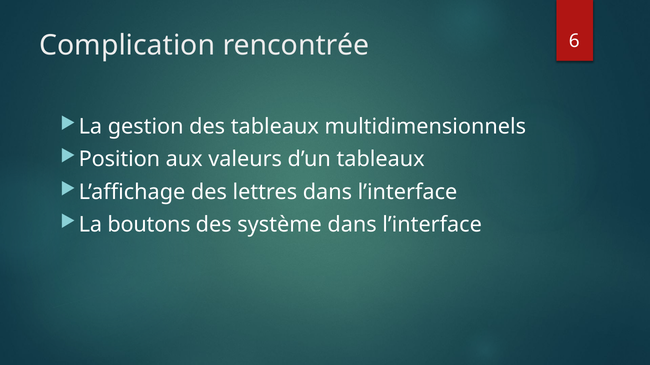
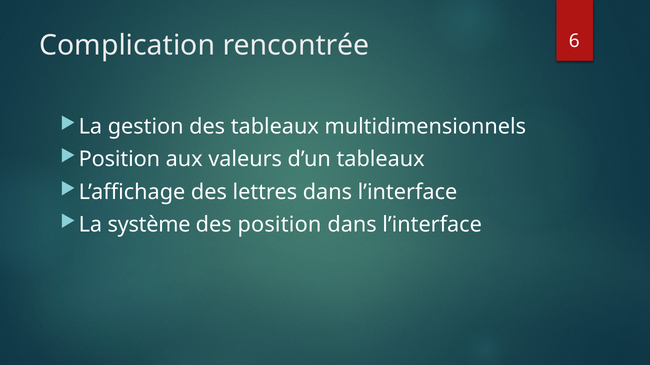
boutons: boutons -> système (149, 225)
des système: système -> position (279, 225)
